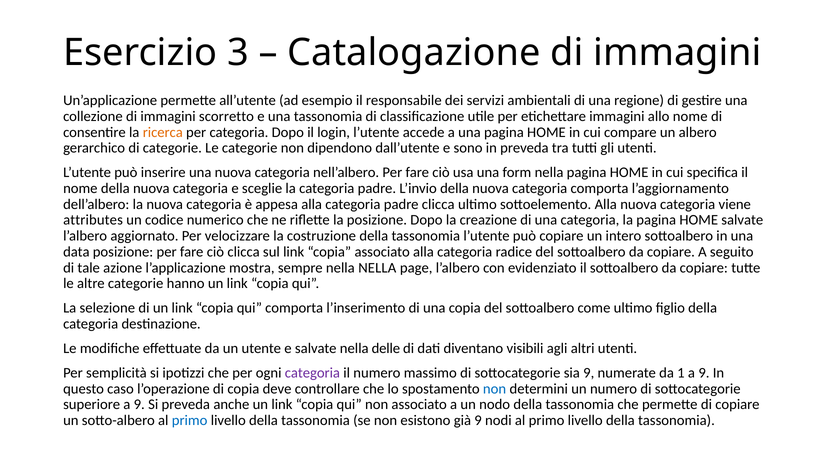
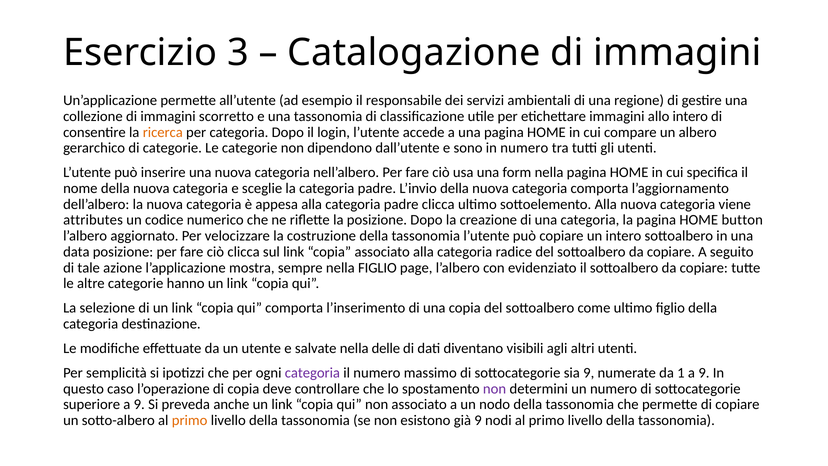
allo nome: nome -> intero (690, 116)
in preveda: preveda -> numero (524, 148)
HOME salvate: salvate -> button (742, 220)
nella NELLA: NELLA -> FIGLIO (377, 268)
non colour: blue -> purple (495, 388)
primo colour: blue -> orange (190, 420)
